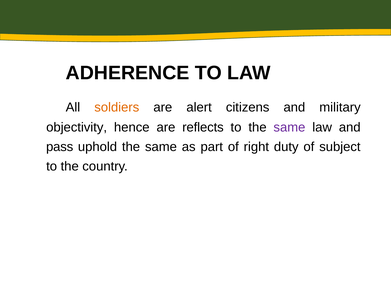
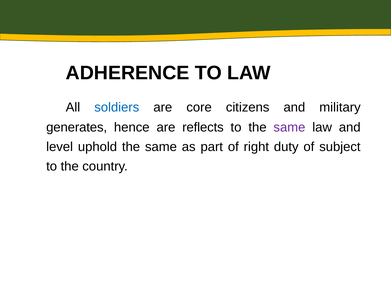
soldiers colour: orange -> blue (117, 107)
alert: alert -> core (199, 107)
objectivity: objectivity -> generates (77, 127)
pass: pass -> level (60, 147)
